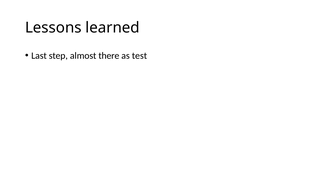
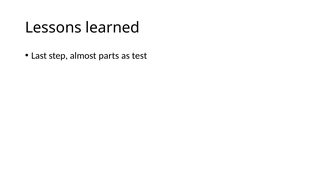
there: there -> parts (109, 56)
